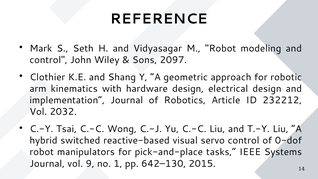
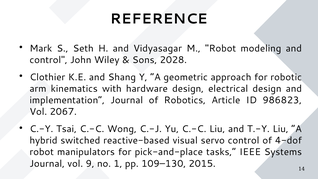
2097: 2097 -> 2028 (173, 60)
232212: 232212 -> 986823 (282, 100)
2032: 2032 -> 2067 (63, 112)
0-dof: 0-dof -> 4-dof (288, 140)
642–130: 642–130 -> 109–130 (164, 163)
